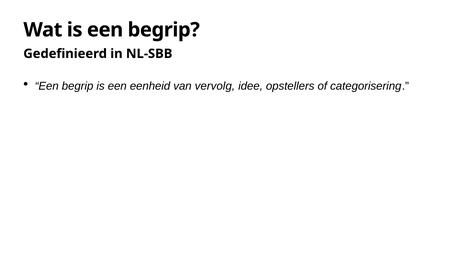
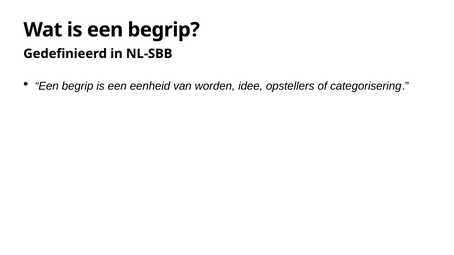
vervolg: vervolg -> worden (215, 86)
